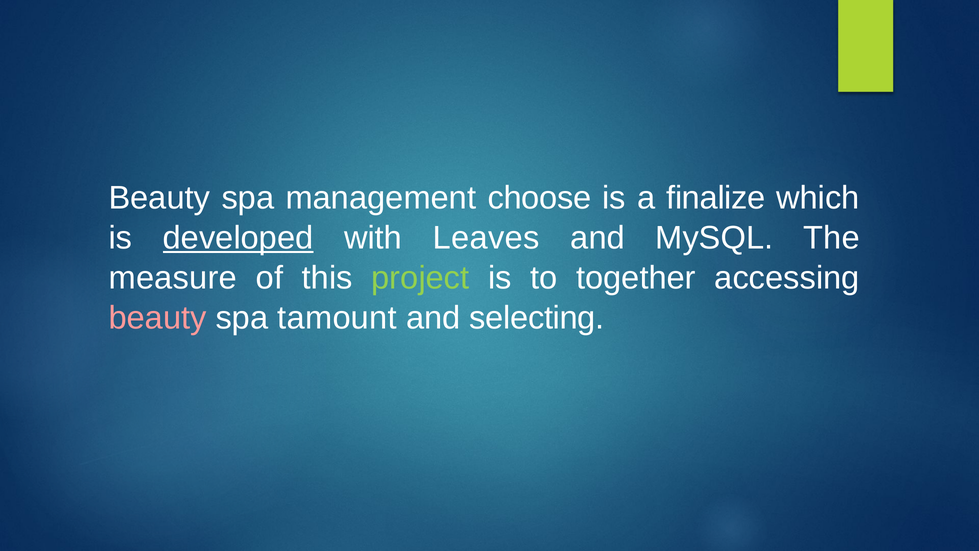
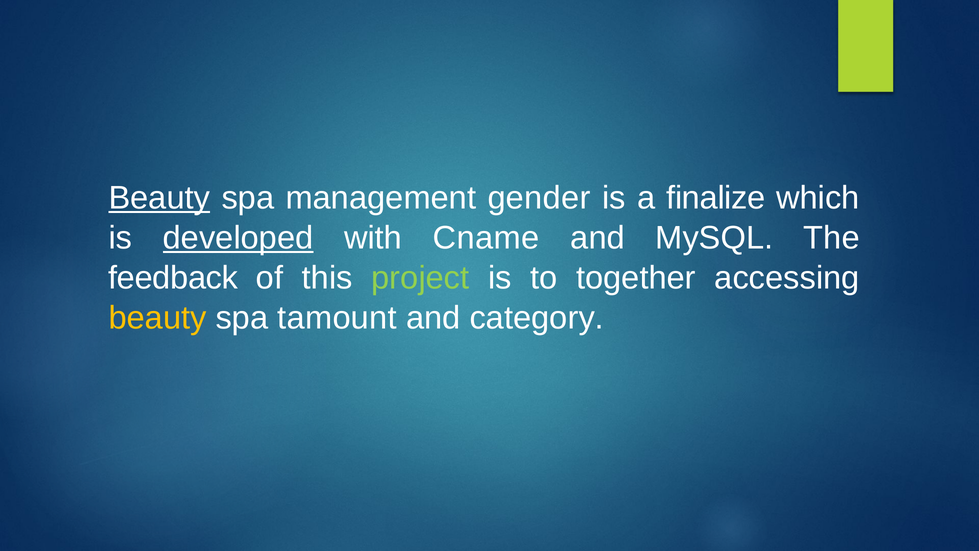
Beauty underline: none -> present (159, 198)
choose: choose -> gender (539, 198)
Leaves: Leaves -> Cname (486, 238)
measure: measure -> feedback (173, 278)
beauty colour: pink -> yellow (158, 318)
selecting: selecting -> category (537, 318)
